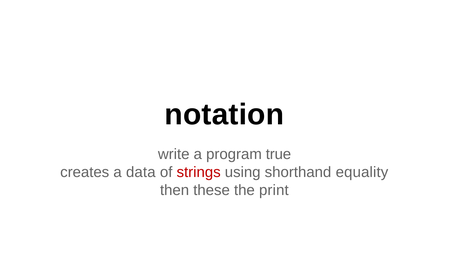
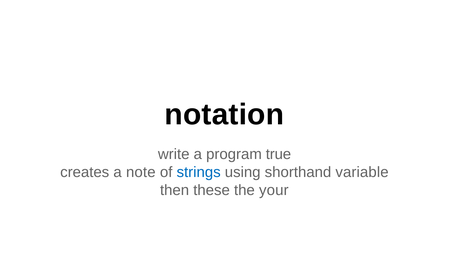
data: data -> note (141, 172)
strings colour: red -> blue (199, 172)
equality: equality -> variable (362, 172)
print: print -> your (274, 190)
